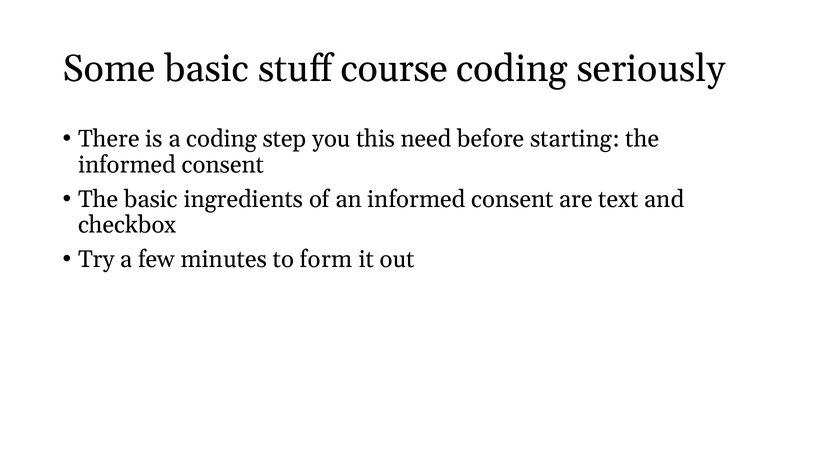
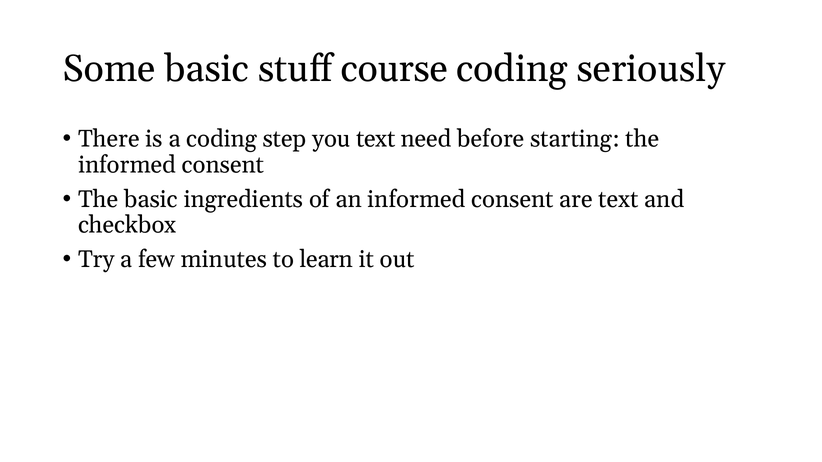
you this: this -> text (376, 139)
form: form -> learn (326, 260)
